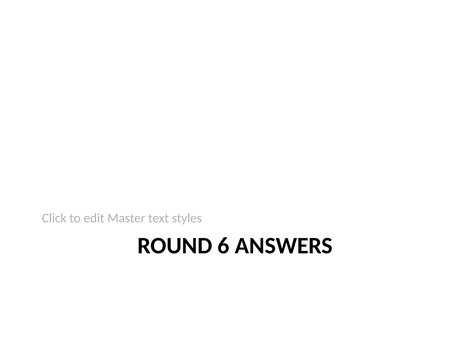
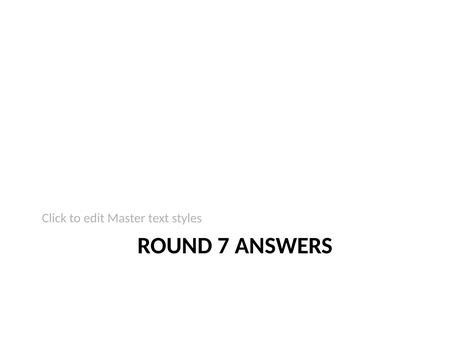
6: 6 -> 7 (224, 246)
